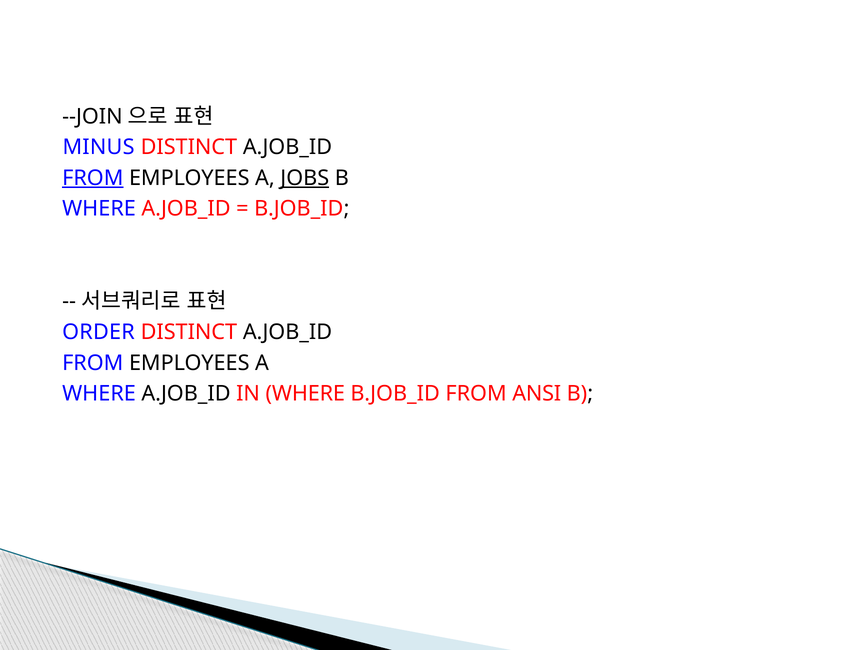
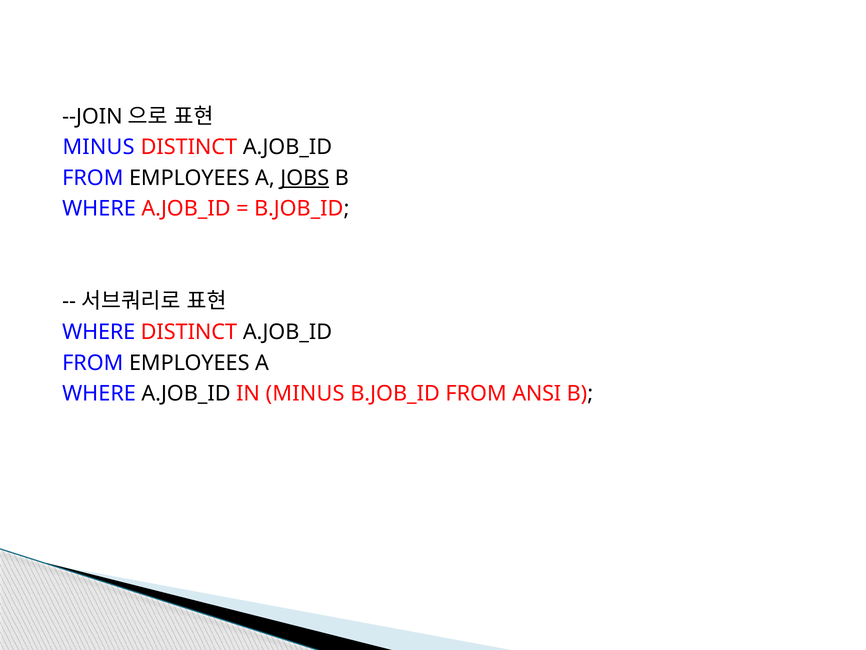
FROM underline: present -> none (93, 178)
ORDER: ORDER -> WHERE (99, 332)
IN WHERE: WHERE -> MINUS (305, 393)
